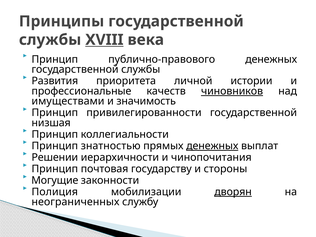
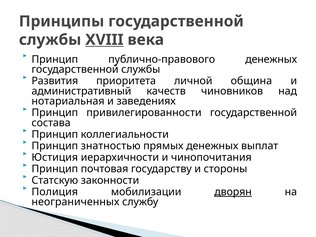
истории: истории -> община (251, 81)
профессиональные: профессиональные -> административный (81, 91)
чиновников underline: present -> none (232, 91)
имуществами: имуществами -> нотариальная (68, 101)
значимость: значимость -> заведениях (146, 101)
низшая: низшая -> состава (51, 123)
денежных underline: present -> none (212, 146)
Решении: Решении -> Юстиция (55, 157)
Могущие: Могущие -> Статскую (55, 180)
